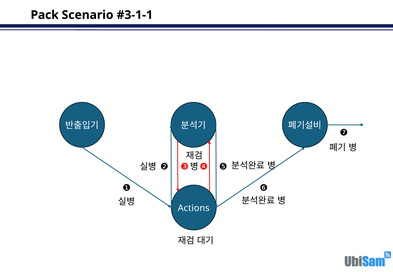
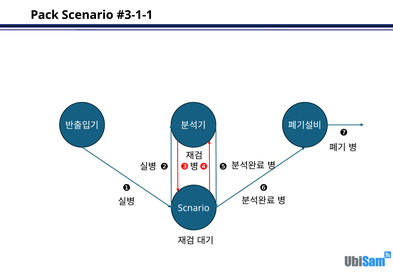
Actions: Actions -> Scnario (194, 208)
